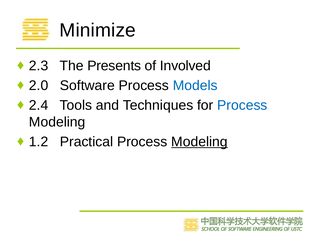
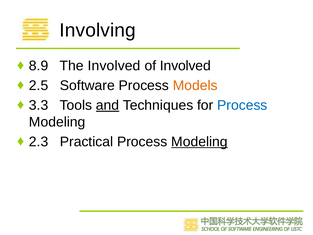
Minimize: Minimize -> Involving (98, 30)
2.3: 2.3 -> 8.9 (39, 66)
The Presents: Presents -> Involved (114, 66)
2.0: 2.0 -> 2.5 (39, 85)
Models colour: blue -> orange (195, 85)
2.4: 2.4 -> 3.3 (39, 105)
and underline: none -> present (108, 105)
1.2: 1.2 -> 2.3 (39, 142)
